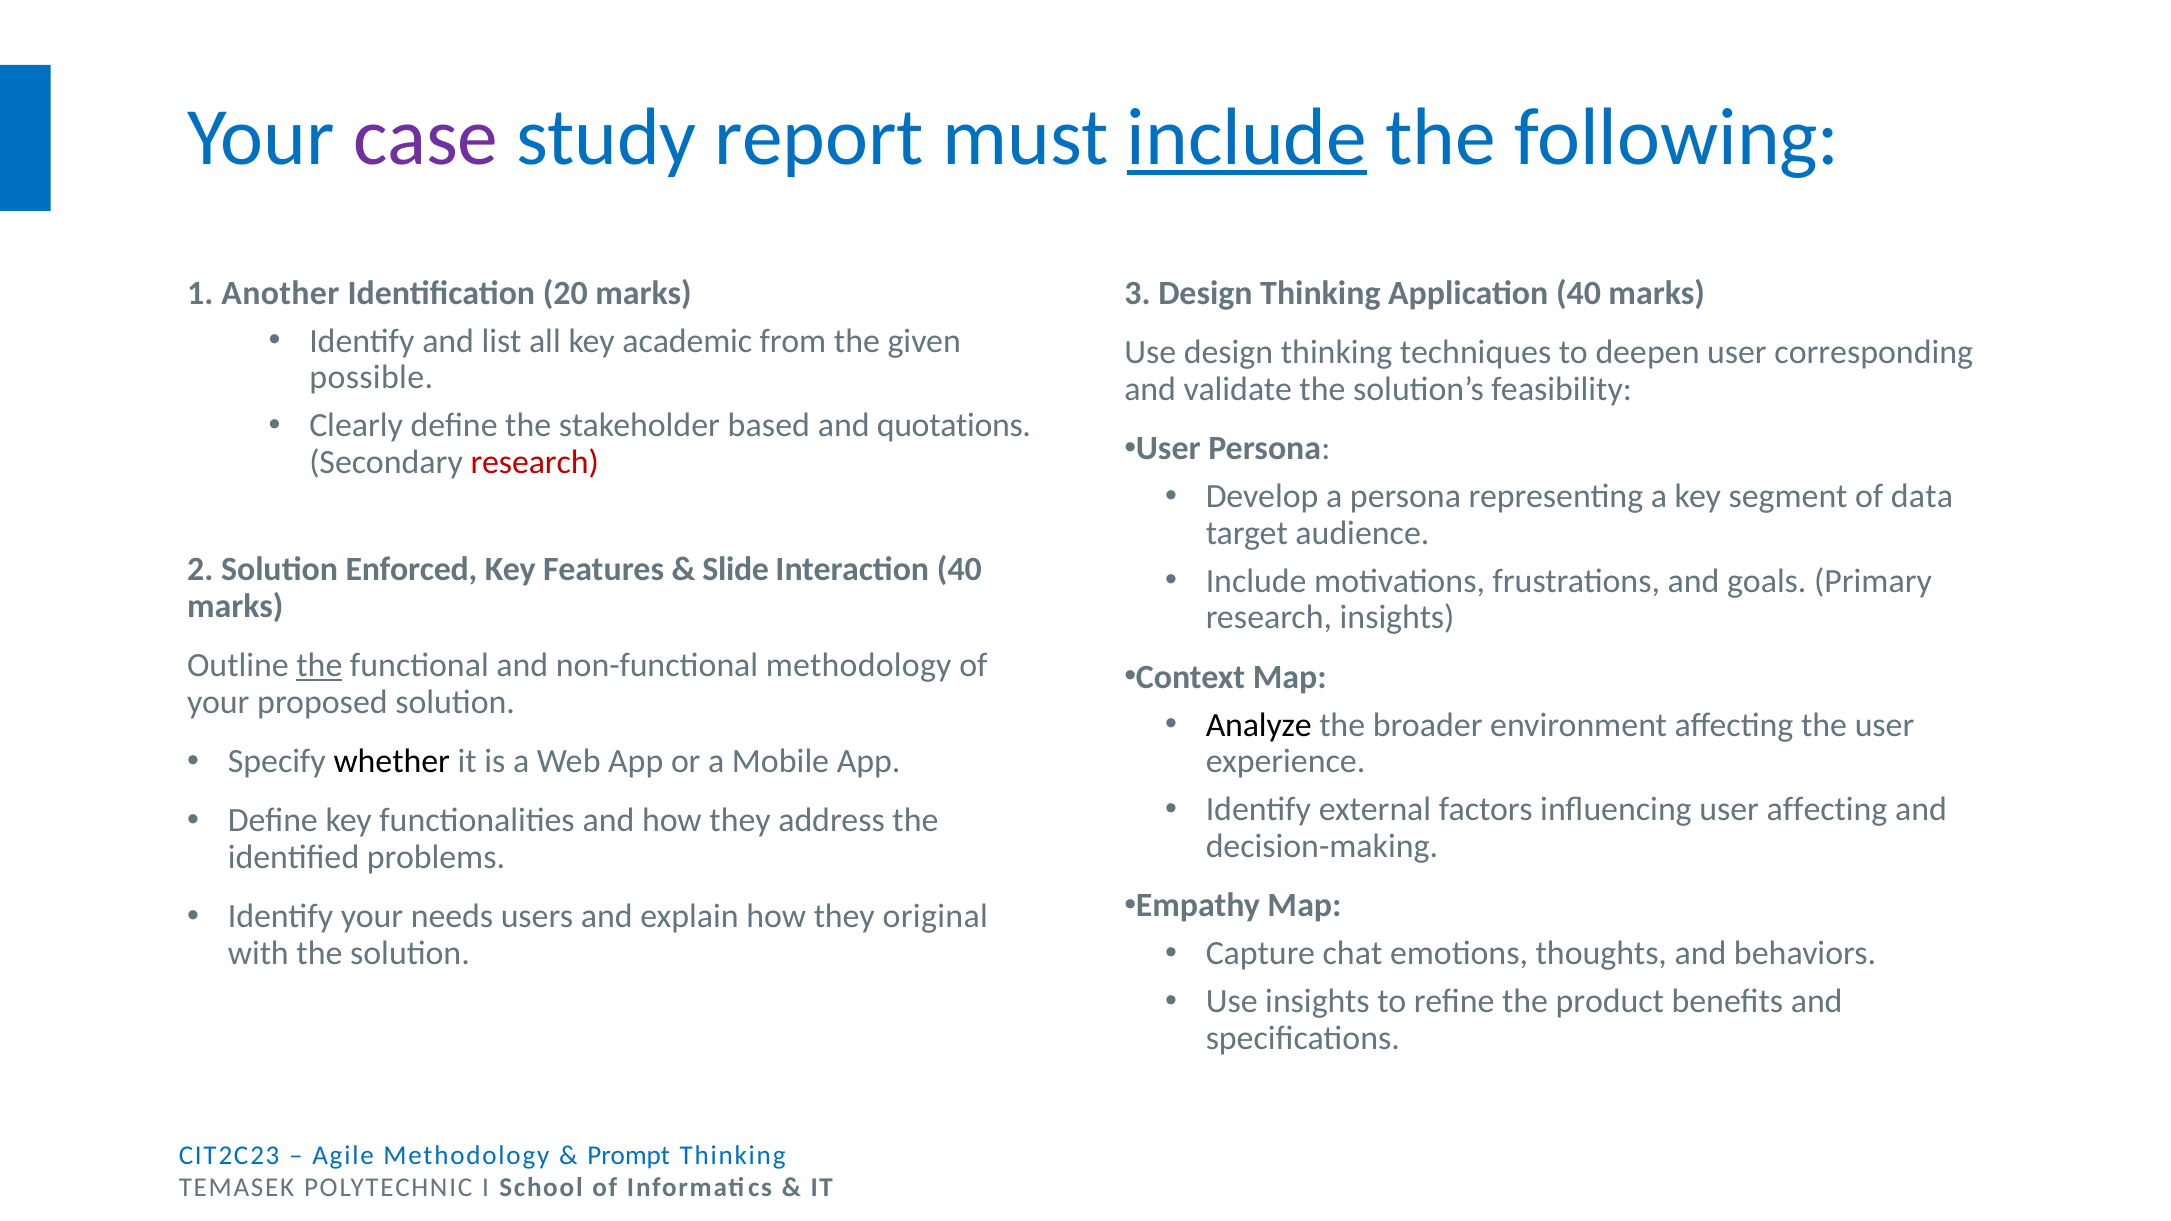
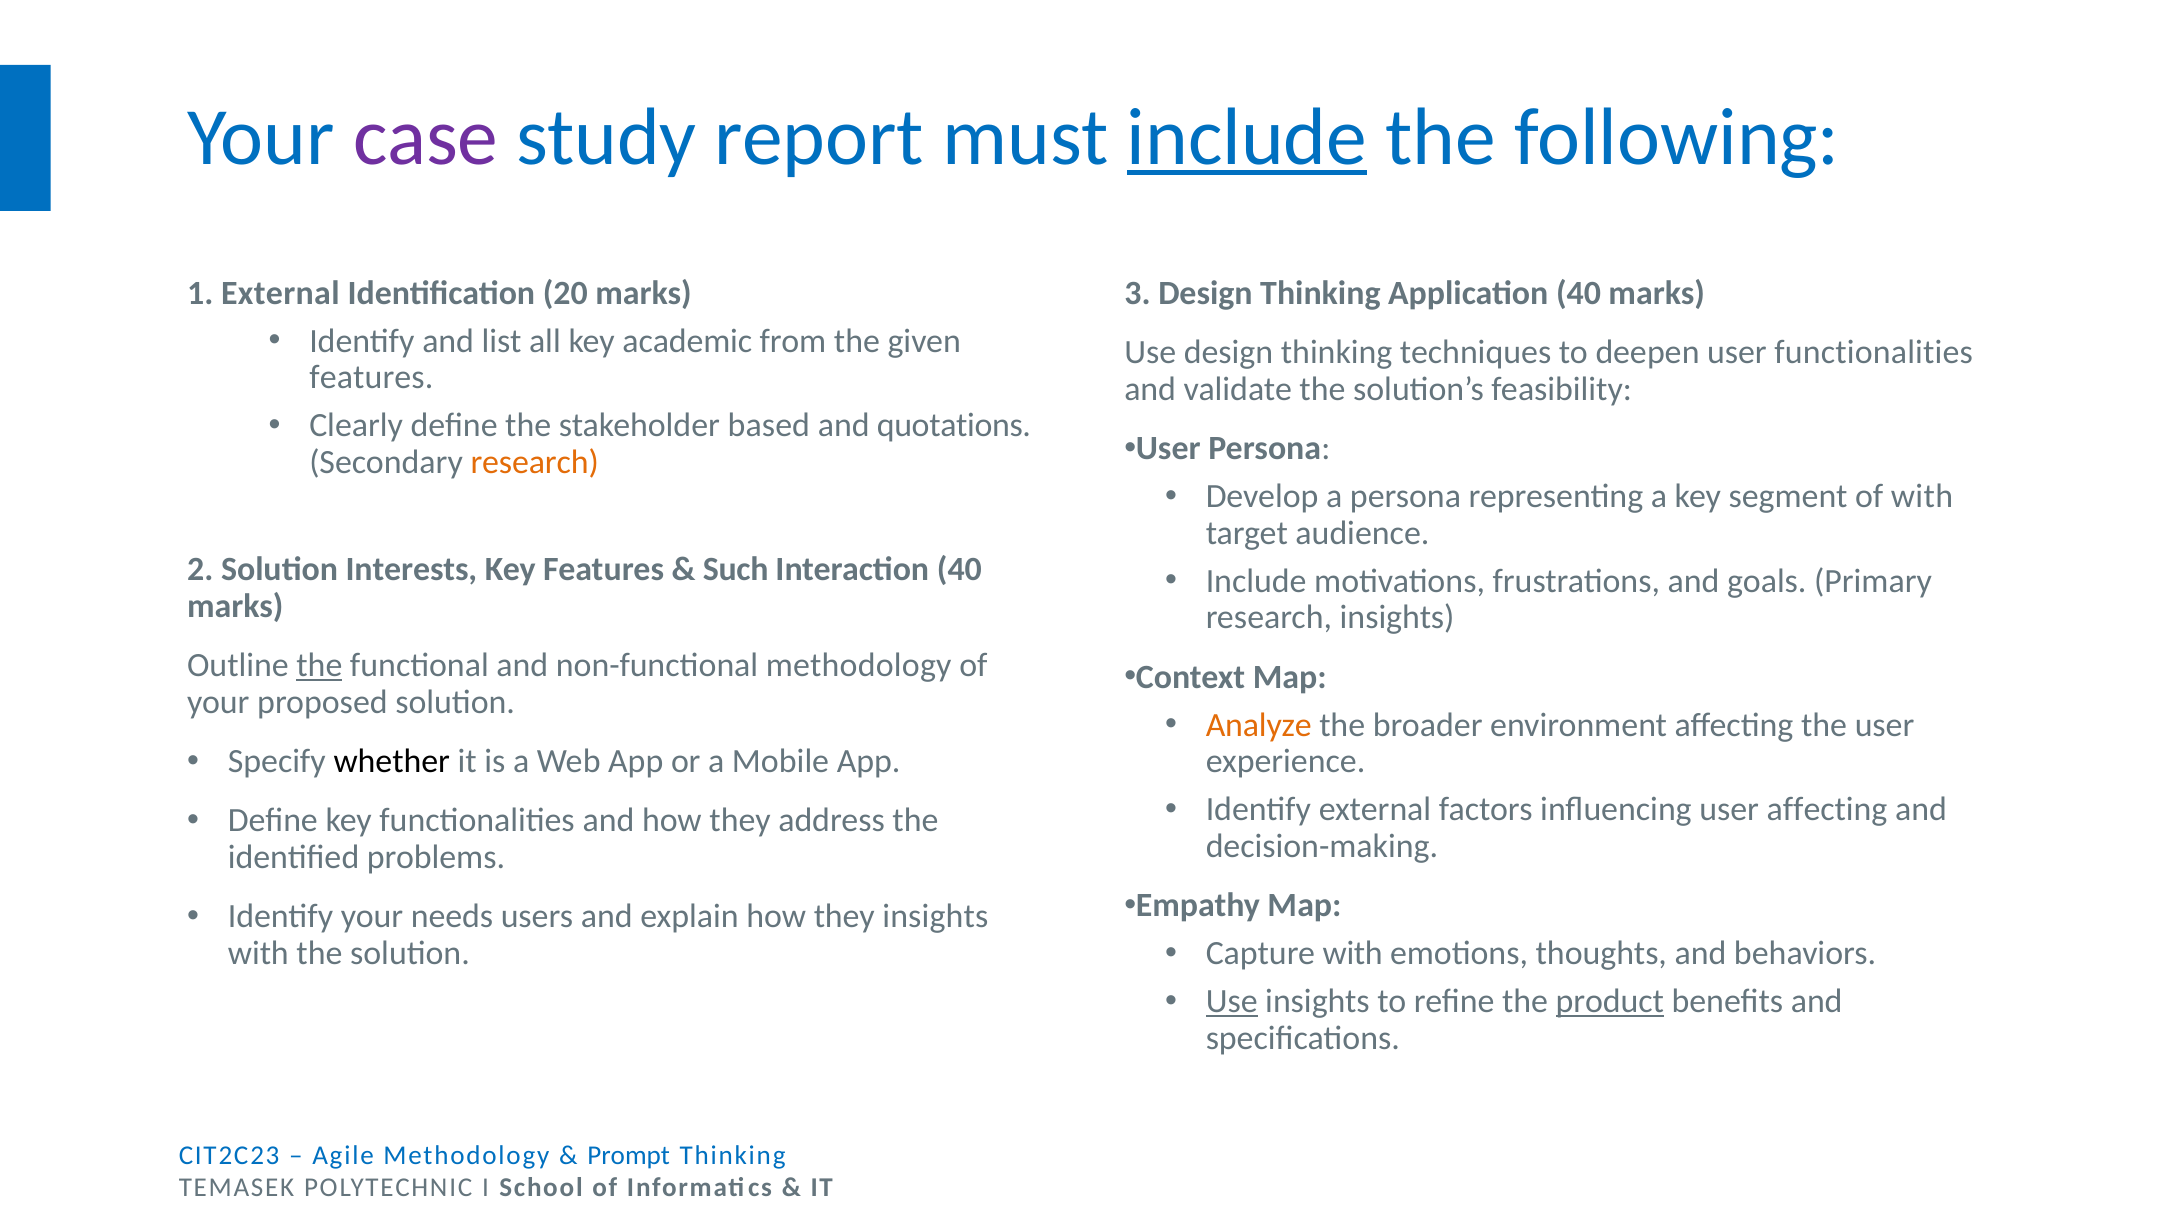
1 Another: Another -> External (280, 293)
user corresponding: corresponding -> functionalities (1874, 353)
possible: possible -> features (371, 378)
research colour: red -> orange (535, 462)
of data: data -> with (1922, 496)
Enforced: Enforced -> Interests (411, 570)
Slide: Slide -> Such (736, 570)
Analyze colour: black -> orange (1259, 725)
they original: original -> insights (935, 917)
Capture chat: chat -> with (1353, 954)
Use underline: none -> present (1232, 1001)
product underline: none -> present (1610, 1001)
